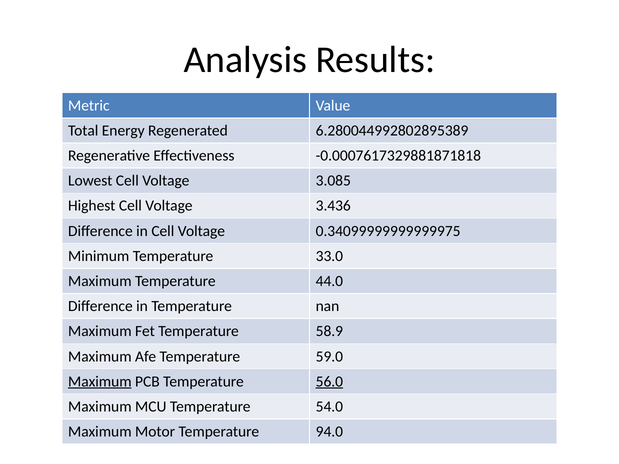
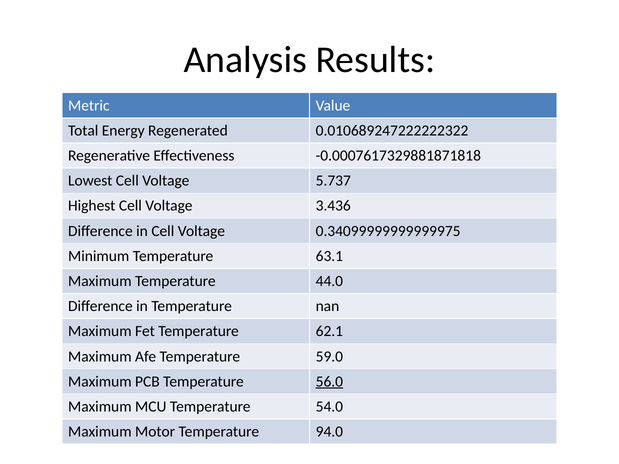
6.280044992802895389: 6.280044992802895389 -> 0.010689247222222322 (392, 131)
3.085: 3.085 -> 5.737 (333, 181)
33.0: 33.0 -> 63.1 (329, 256)
58.9: 58.9 -> 62.1 (329, 331)
Maximum underline: present -> none (100, 382)
